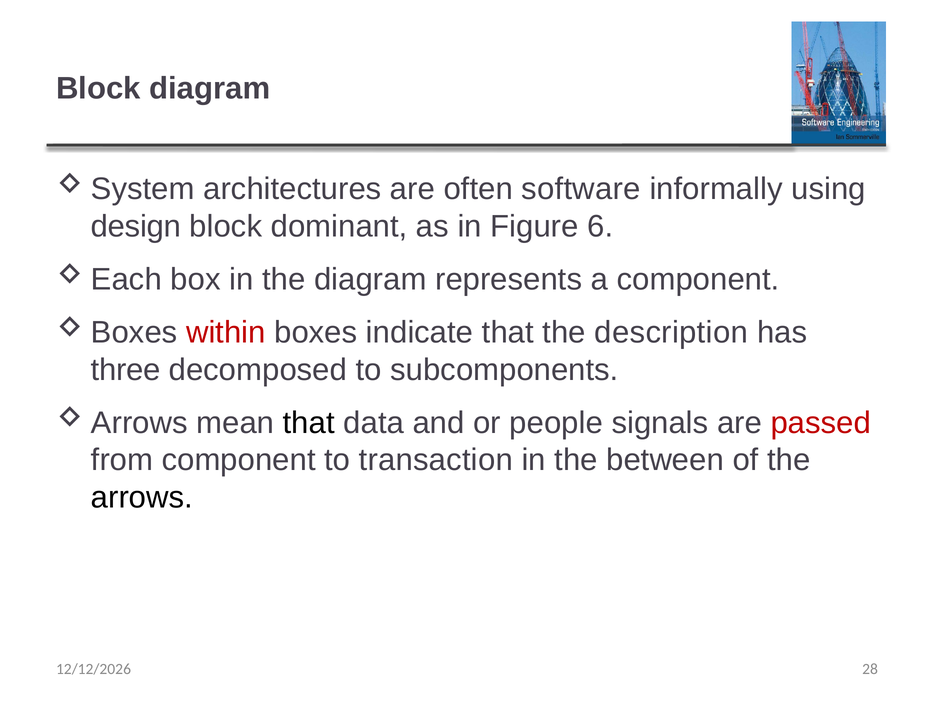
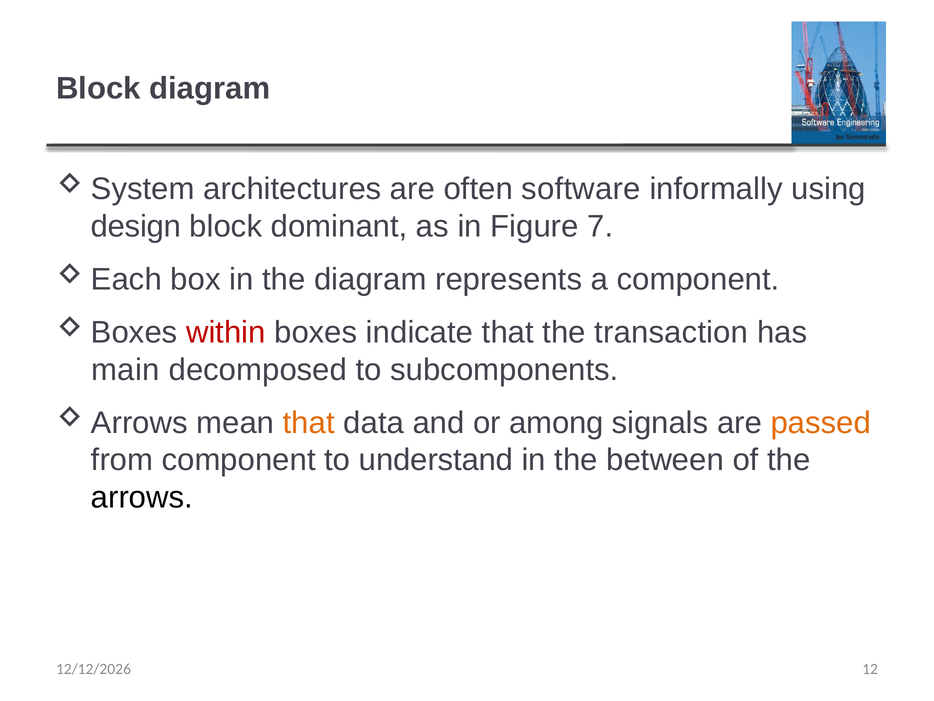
6: 6 -> 7 (600, 226)
description: description -> transaction (671, 332)
three: three -> main (125, 370)
that colour: black -> orange (309, 422)
people: people -> among (556, 422)
passed colour: red -> orange (821, 422)
transaction: transaction -> understand (436, 460)
28: 28 -> 12 (870, 669)
